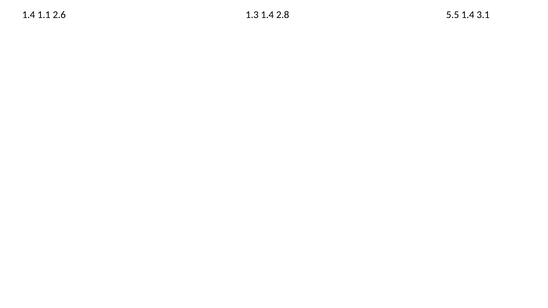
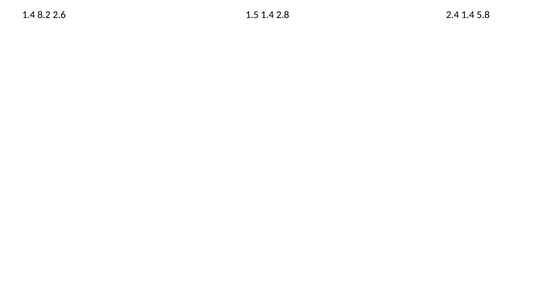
1.1: 1.1 -> 8.2 (44, 15)
1.3: 1.3 -> 1.5 (252, 15)
5.5: 5.5 -> 2.4 (453, 15)
3.1: 3.1 -> 5.8 (483, 15)
